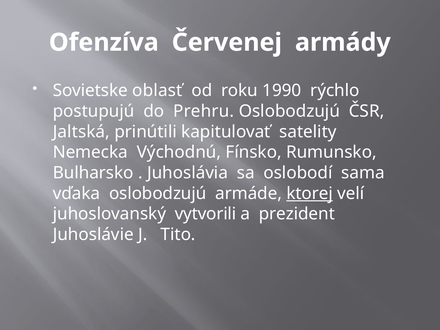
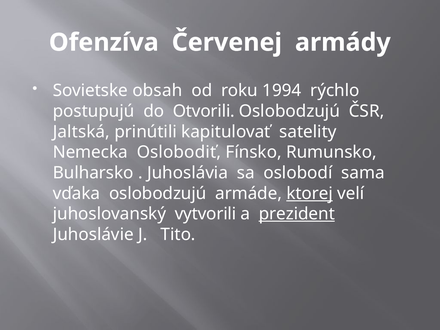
oblasť: oblasť -> obsah (157, 91)
1990: 1990 -> 1994 (282, 91)
Prehru: Prehru -> Otvorili (204, 111)
Východnú: Východnú -> Oslobodiť (179, 152)
prezident underline: none -> present (297, 214)
